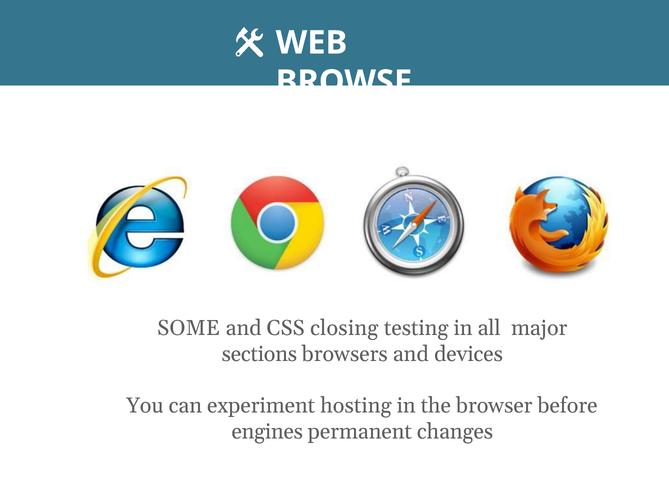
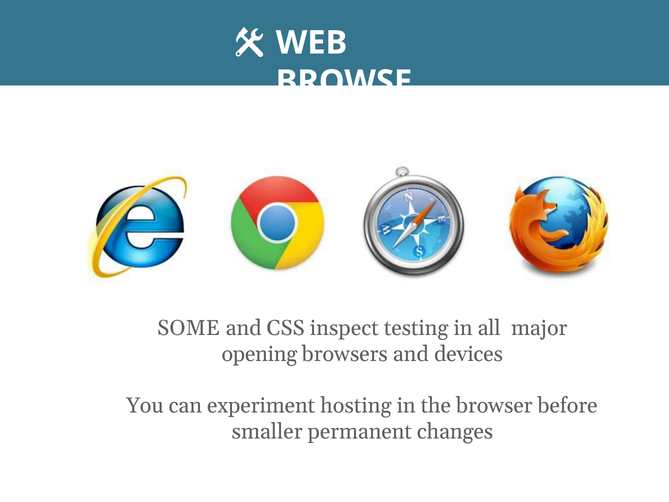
closing: closing -> inspect (344, 328)
sections: sections -> opening (259, 354)
engines: engines -> smaller (267, 432)
